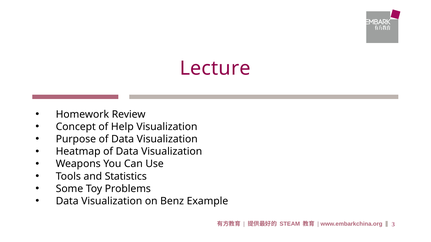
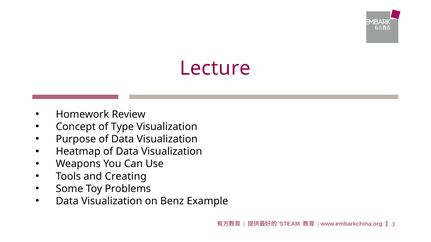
Help: Help -> Type (122, 127)
Statistics: Statistics -> Creating (126, 177)
